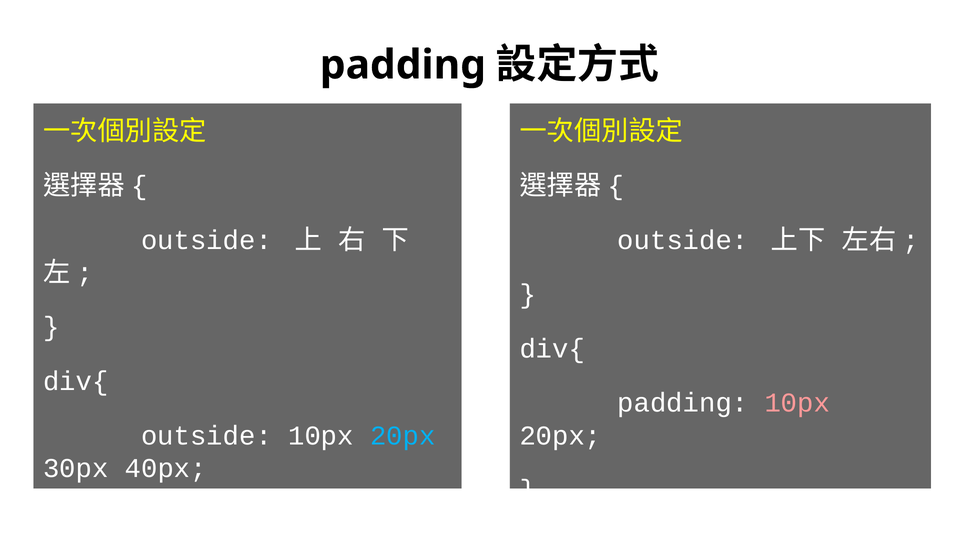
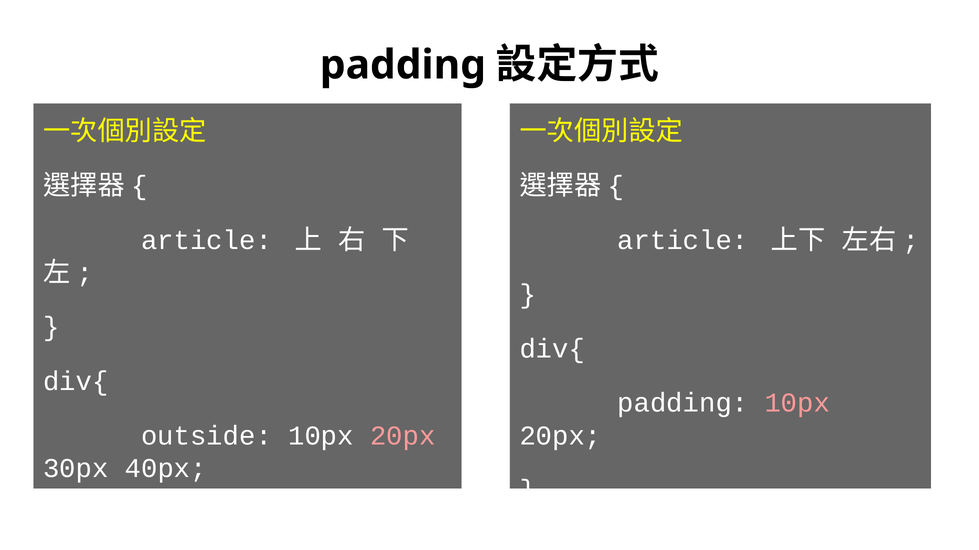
outside: outside -> article (206, 240)
outside: outside -> article (683, 240)
20px colour: light blue -> pink (403, 436)
